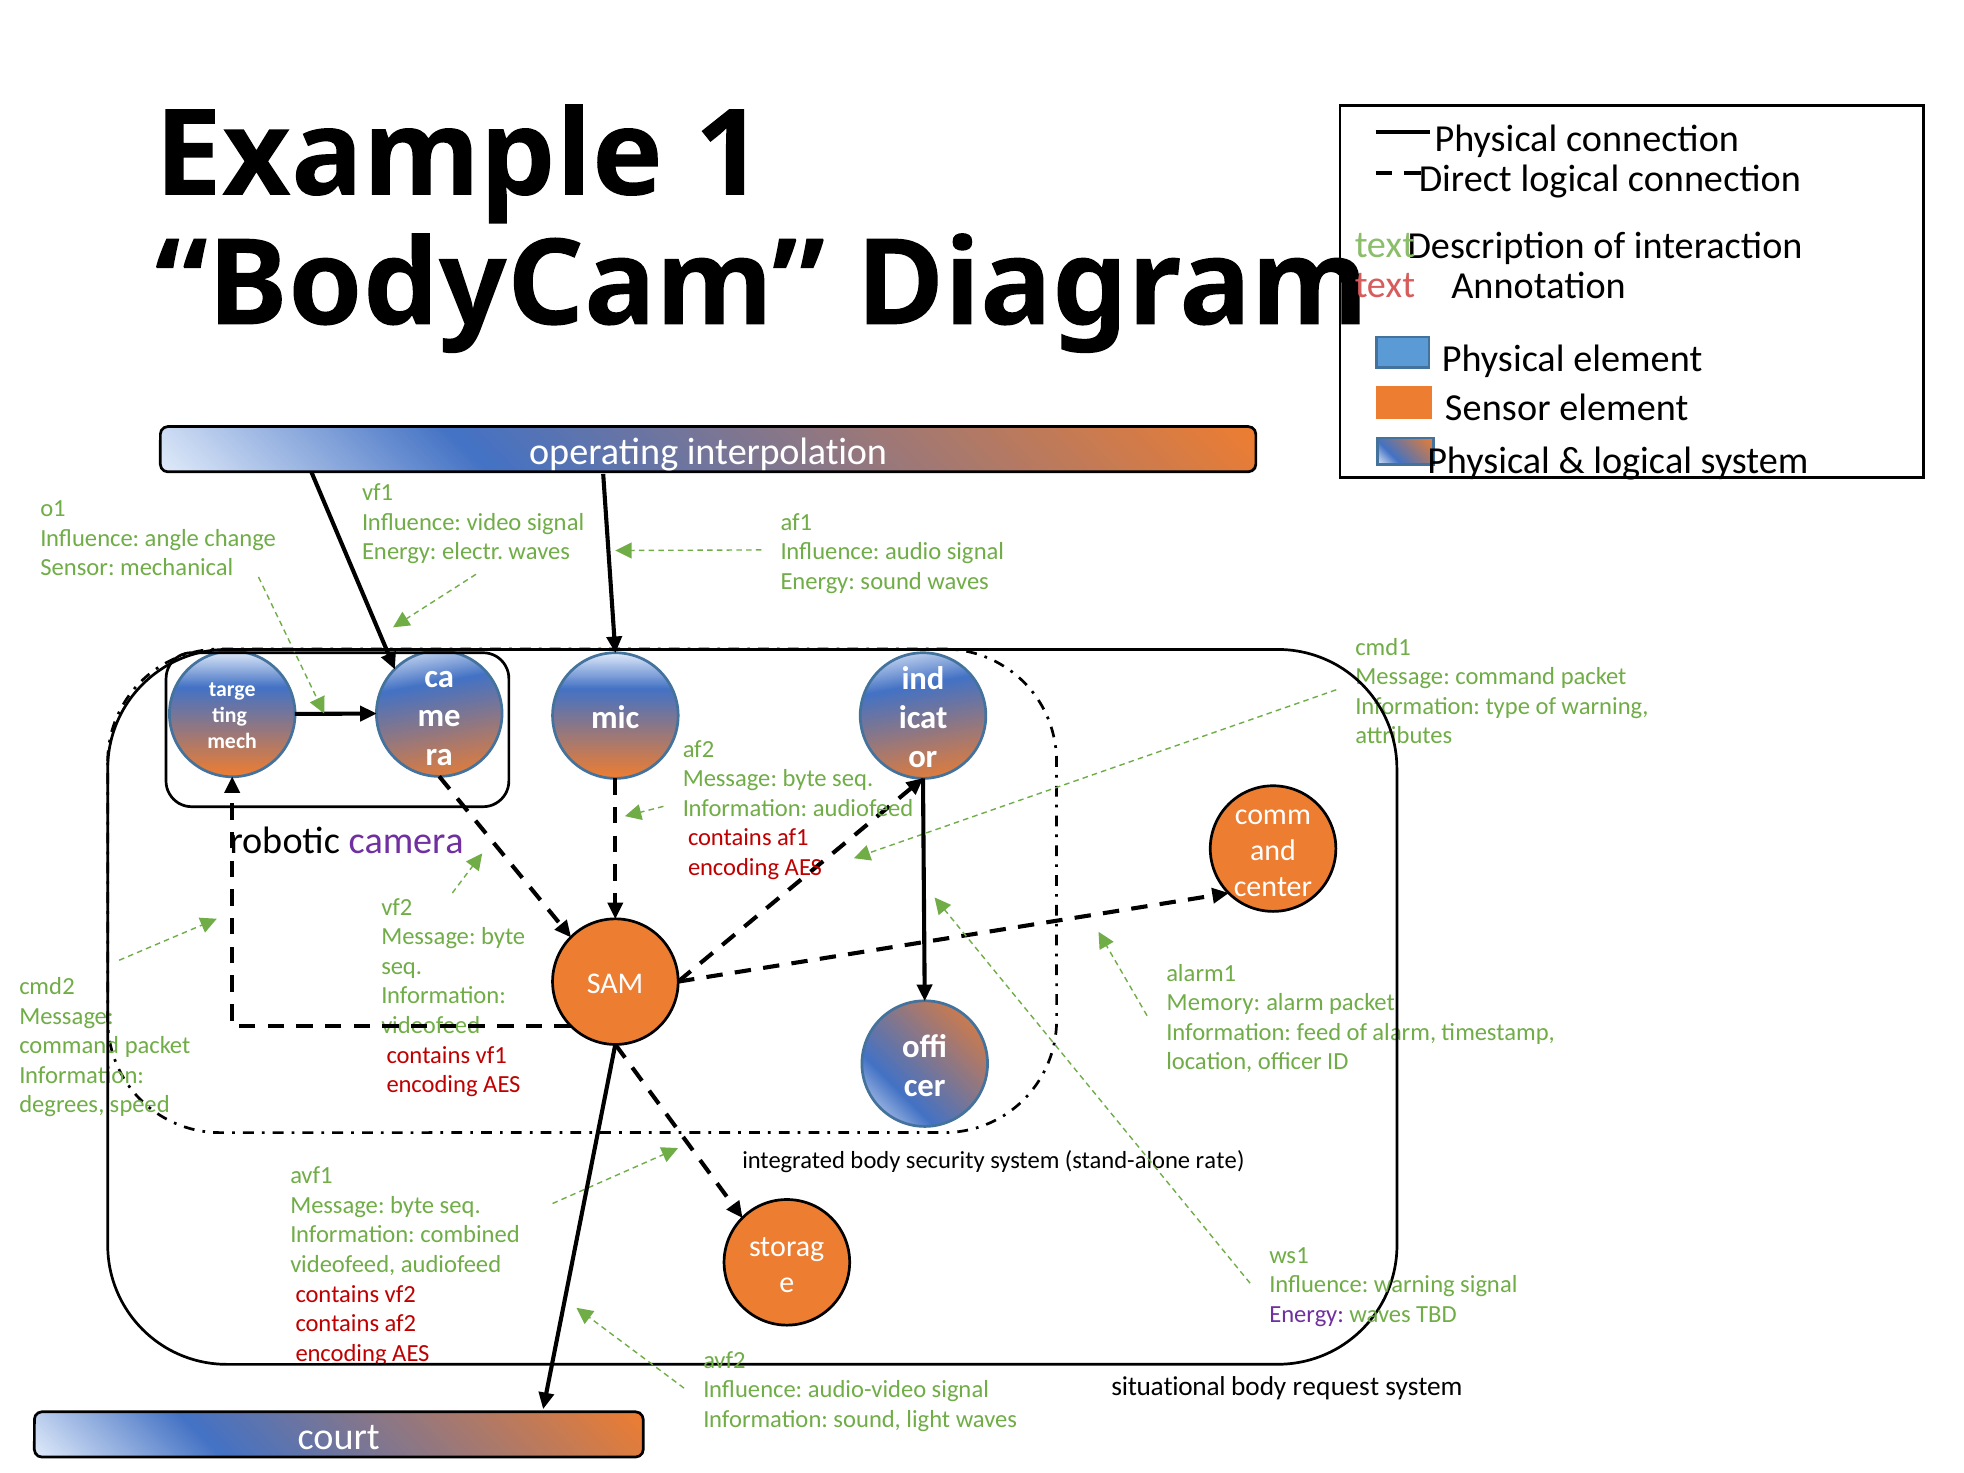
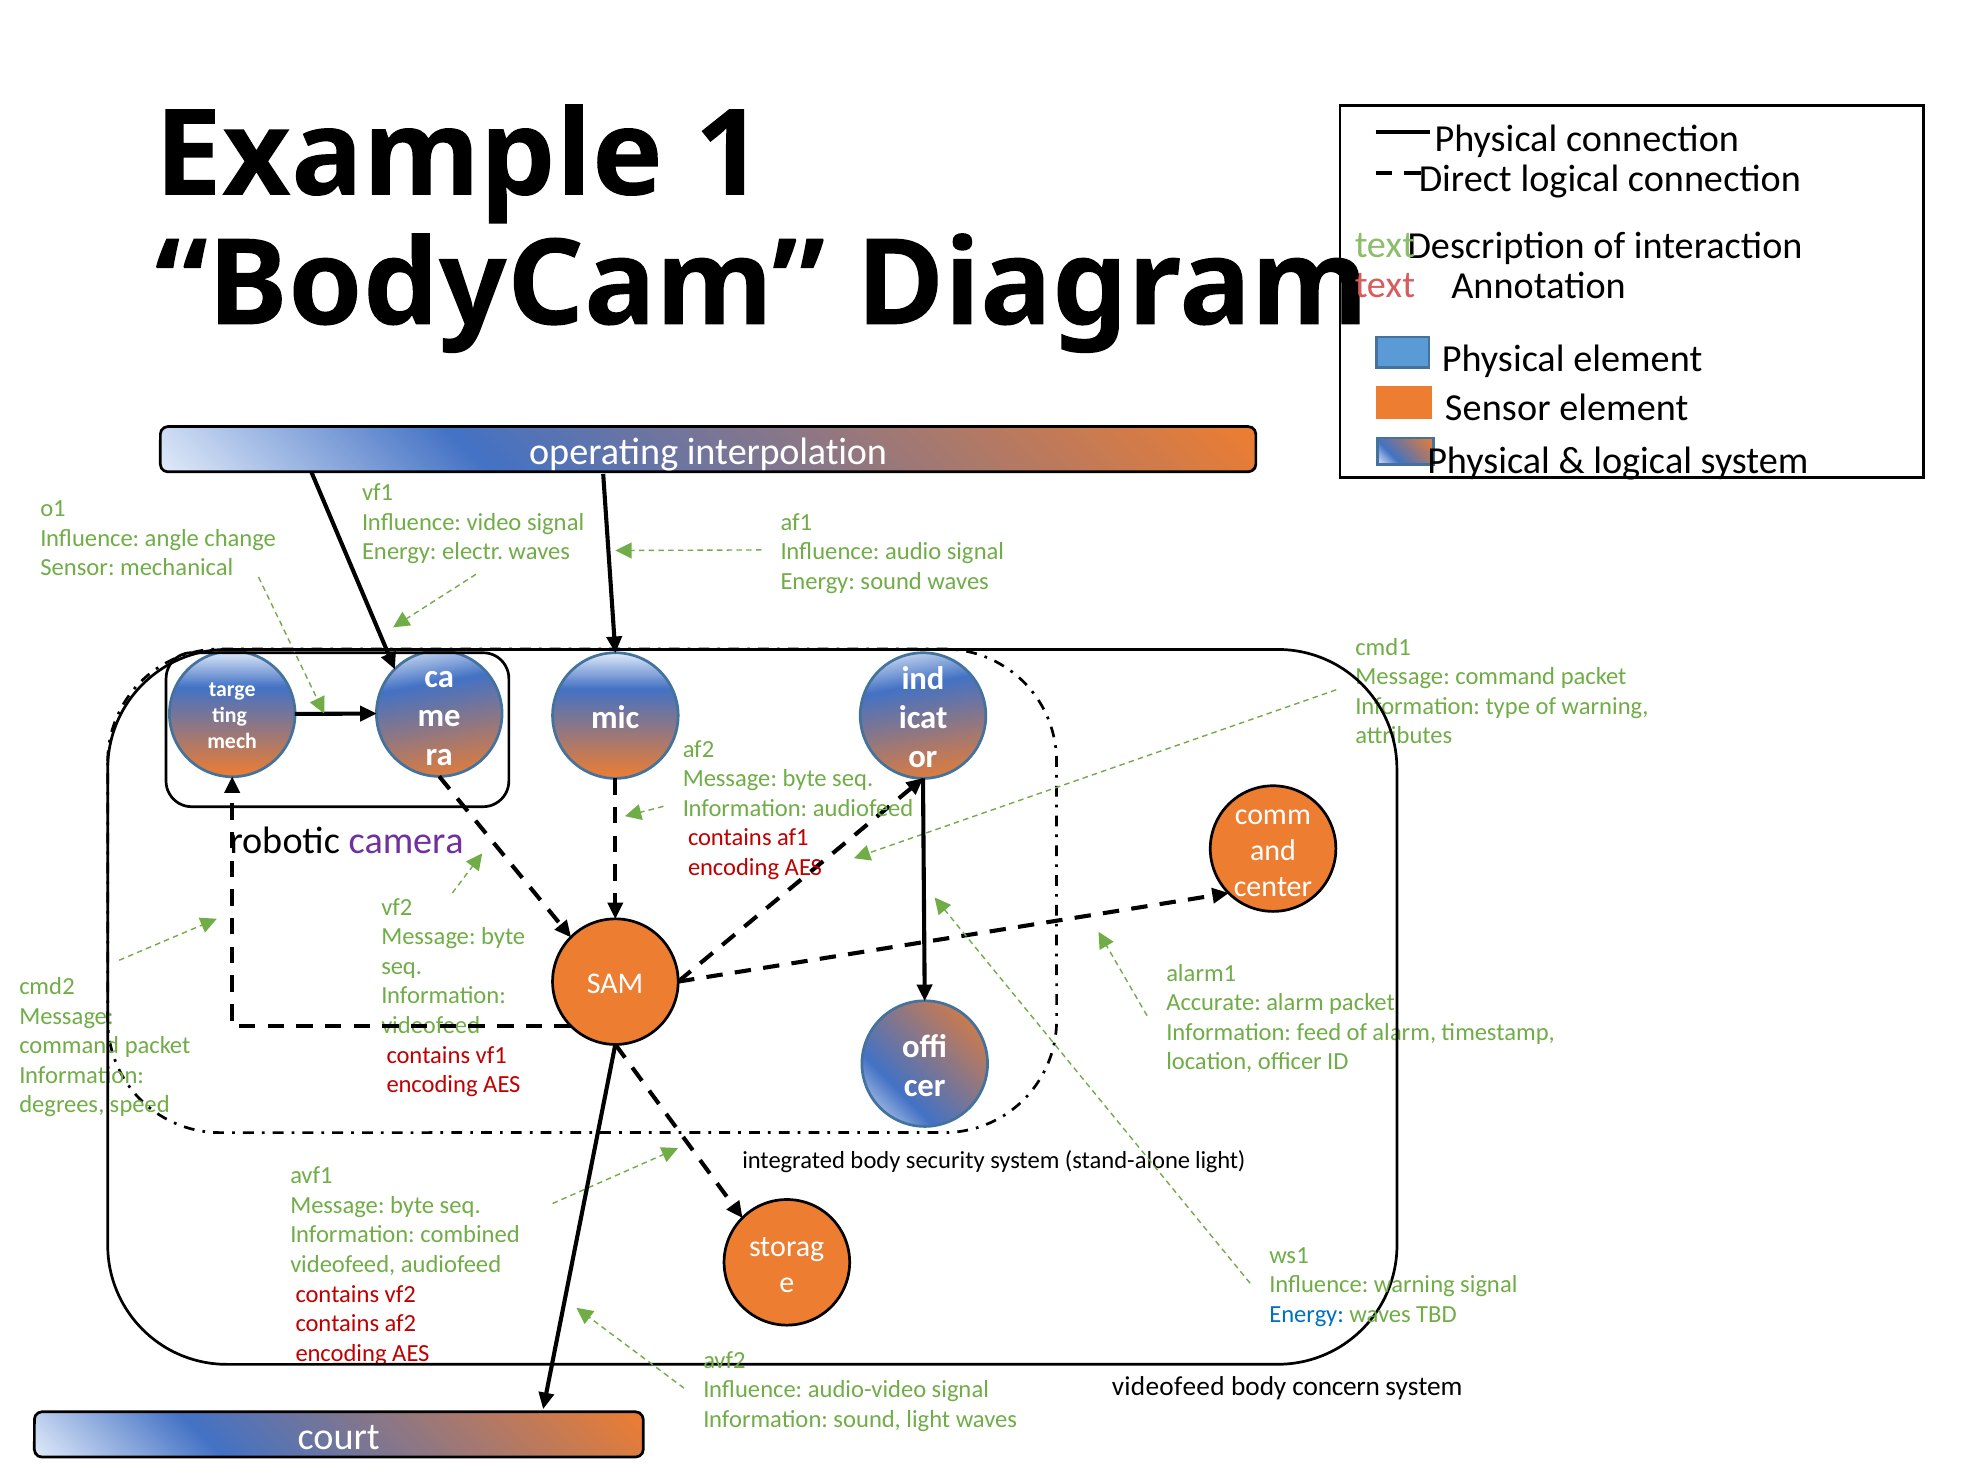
Memory: Memory -> Accurate (1214, 1003)
stand-alone rate: rate -> light (1220, 1160)
Energy colour: purple -> blue (1307, 1314)
situational: situational -> videofeed (1168, 1387)
request: request -> concern (1336, 1387)
